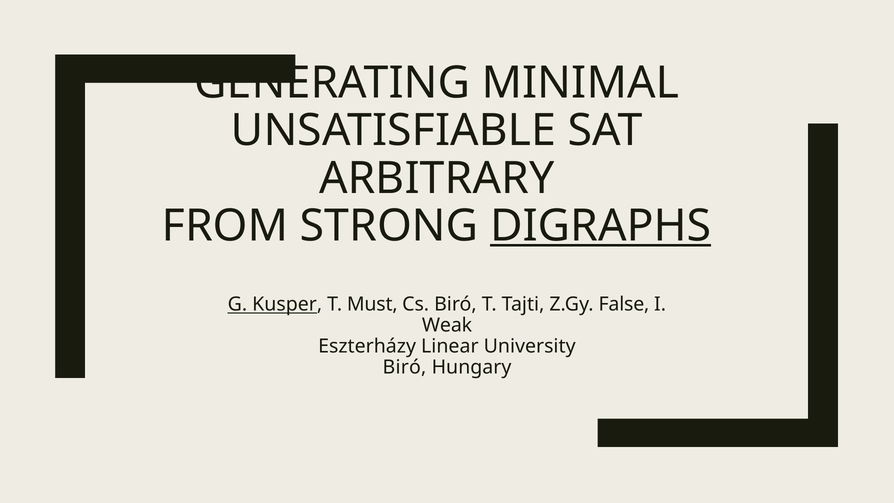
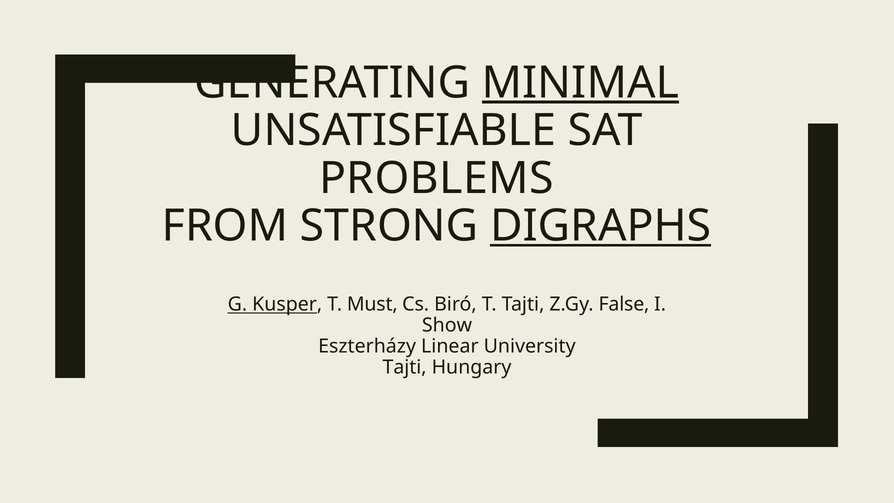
MINIMAL underline: none -> present (580, 83)
ARBITRARY: ARBITRARY -> PROBLEMS (436, 178)
Weak: Weak -> Show (447, 325)
Biró: Biró -> Tajti (405, 367)
